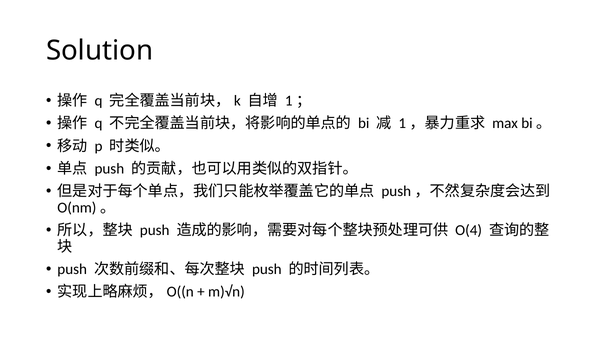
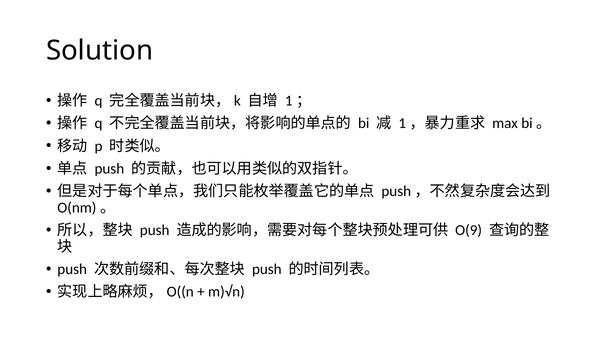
O(4: O(4 -> O(9 (469, 230)
